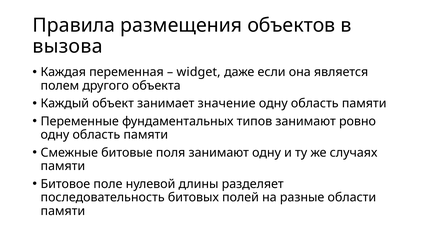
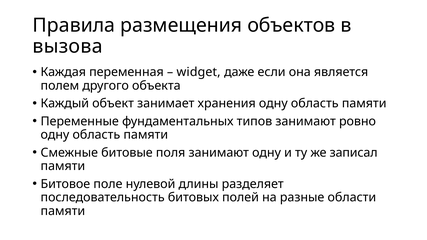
значение: значение -> хранения (227, 104)
случаях: случаях -> записал (354, 153)
